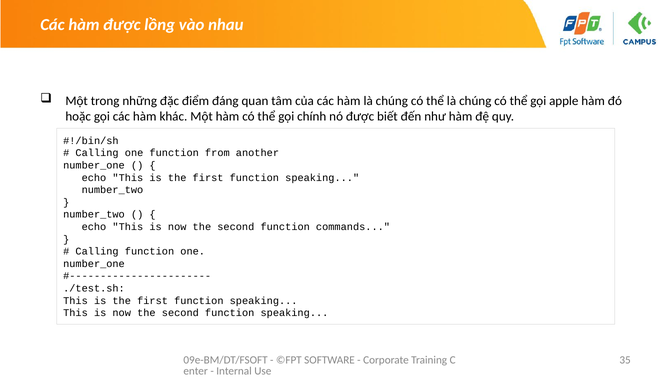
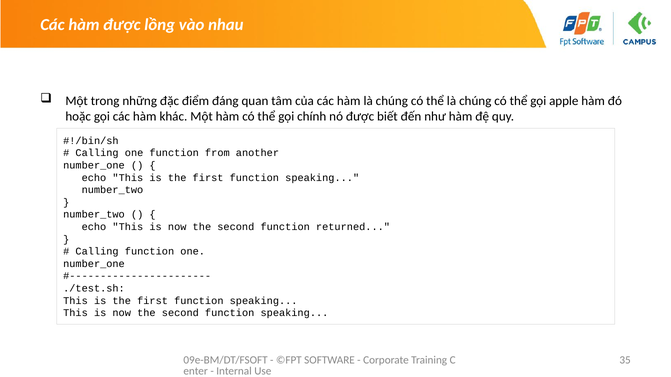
commands: commands -> returned (353, 227)
